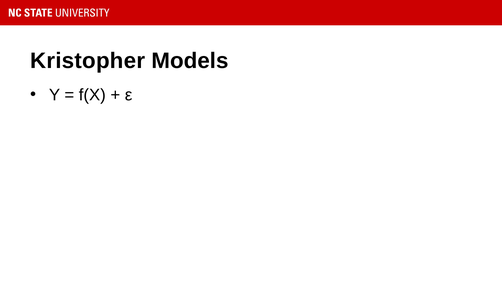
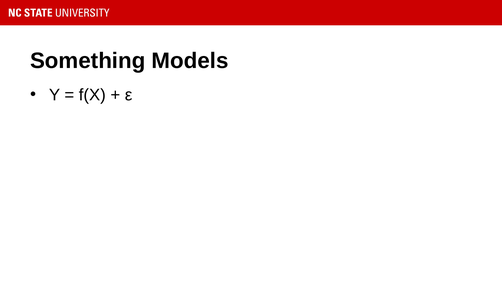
Kristopher: Kristopher -> Something (88, 61)
